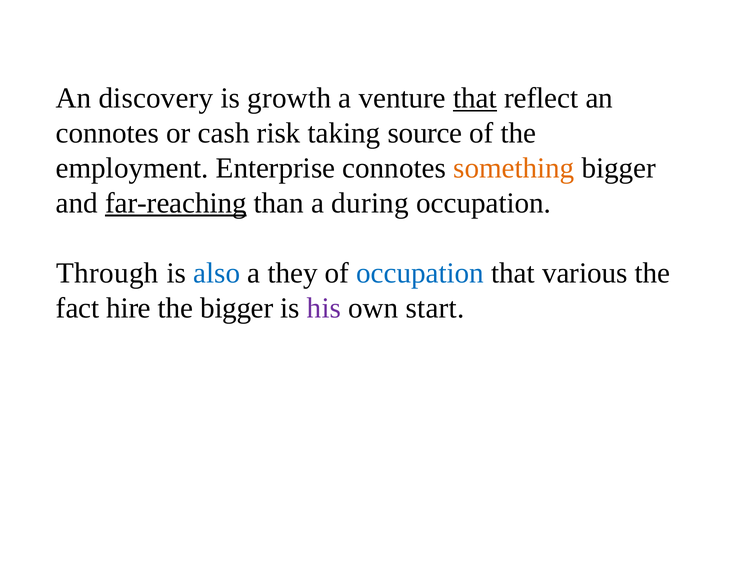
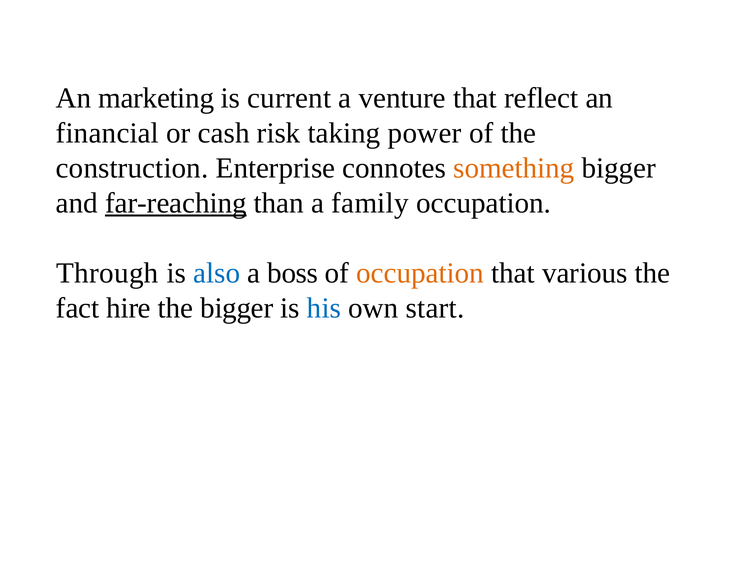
discovery: discovery -> marketing (156, 98)
growth: growth -> current (289, 98)
that underline: present -> none (475, 98)
connotes: connotes -> financial (107, 133)
source: source -> power (425, 133)
employment: employment -> construction (132, 168)
during: during -> family (370, 203)
they: they -> boss (293, 273)
occupation colour: blue -> orange (420, 273)
his colour: purple -> blue (324, 308)
